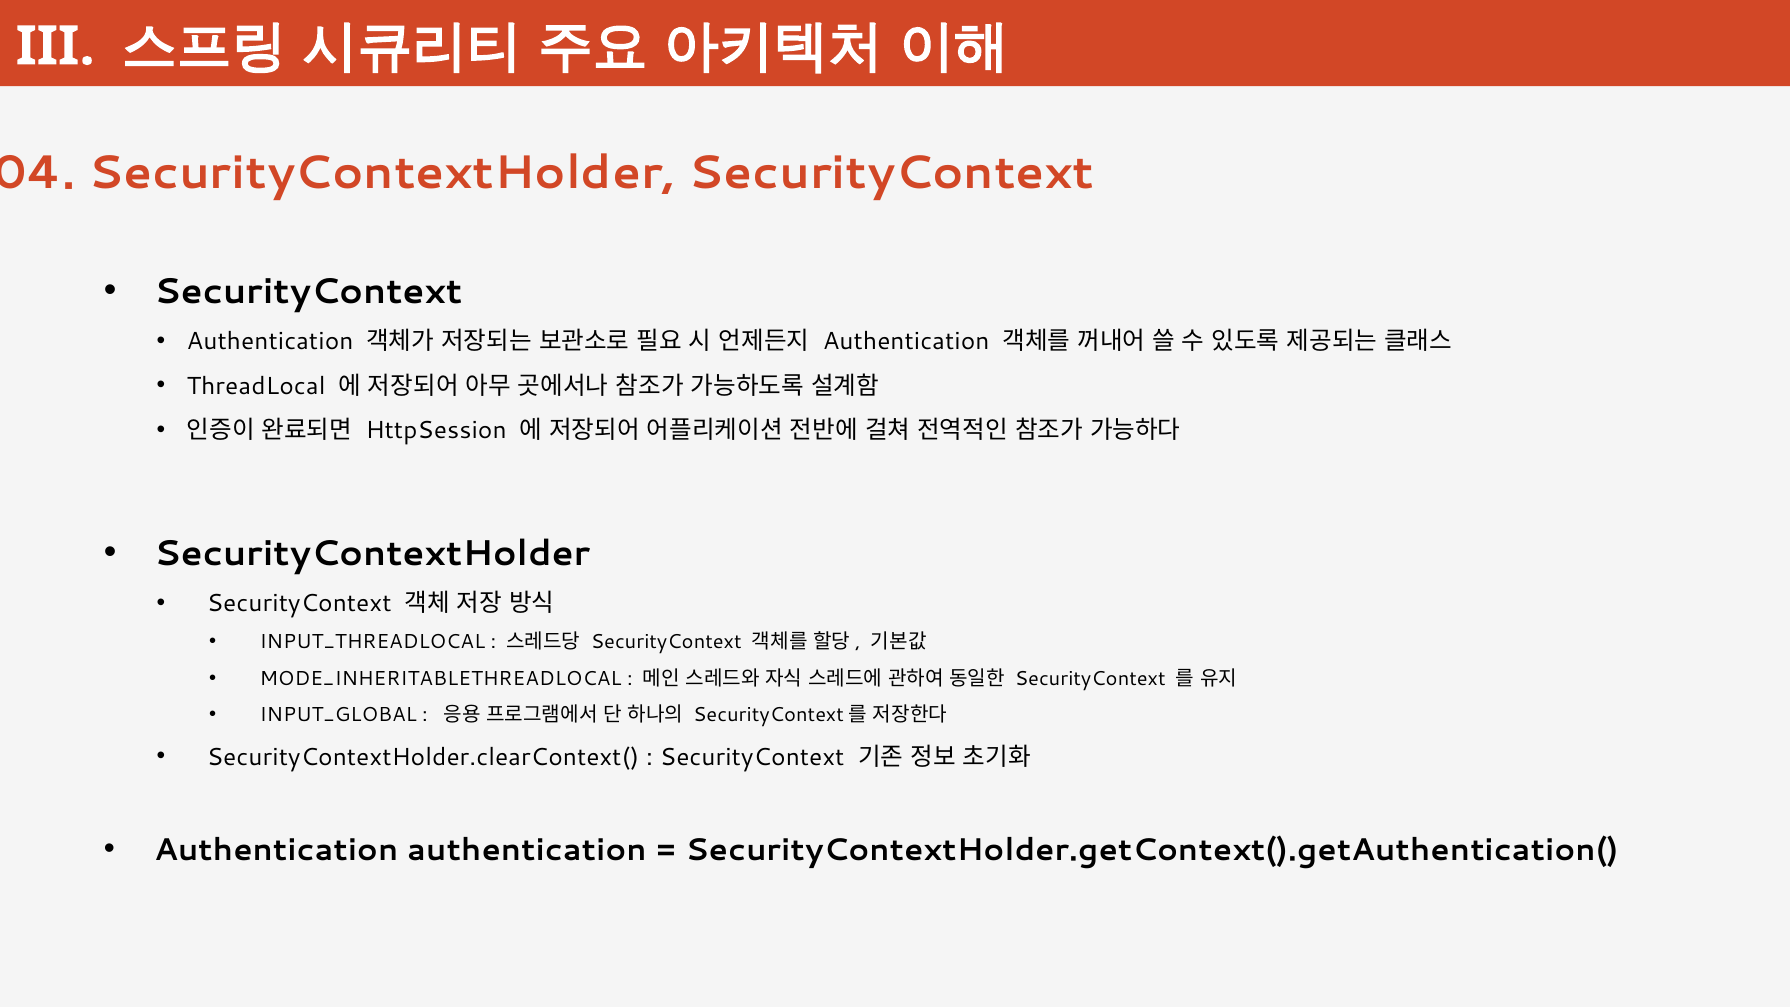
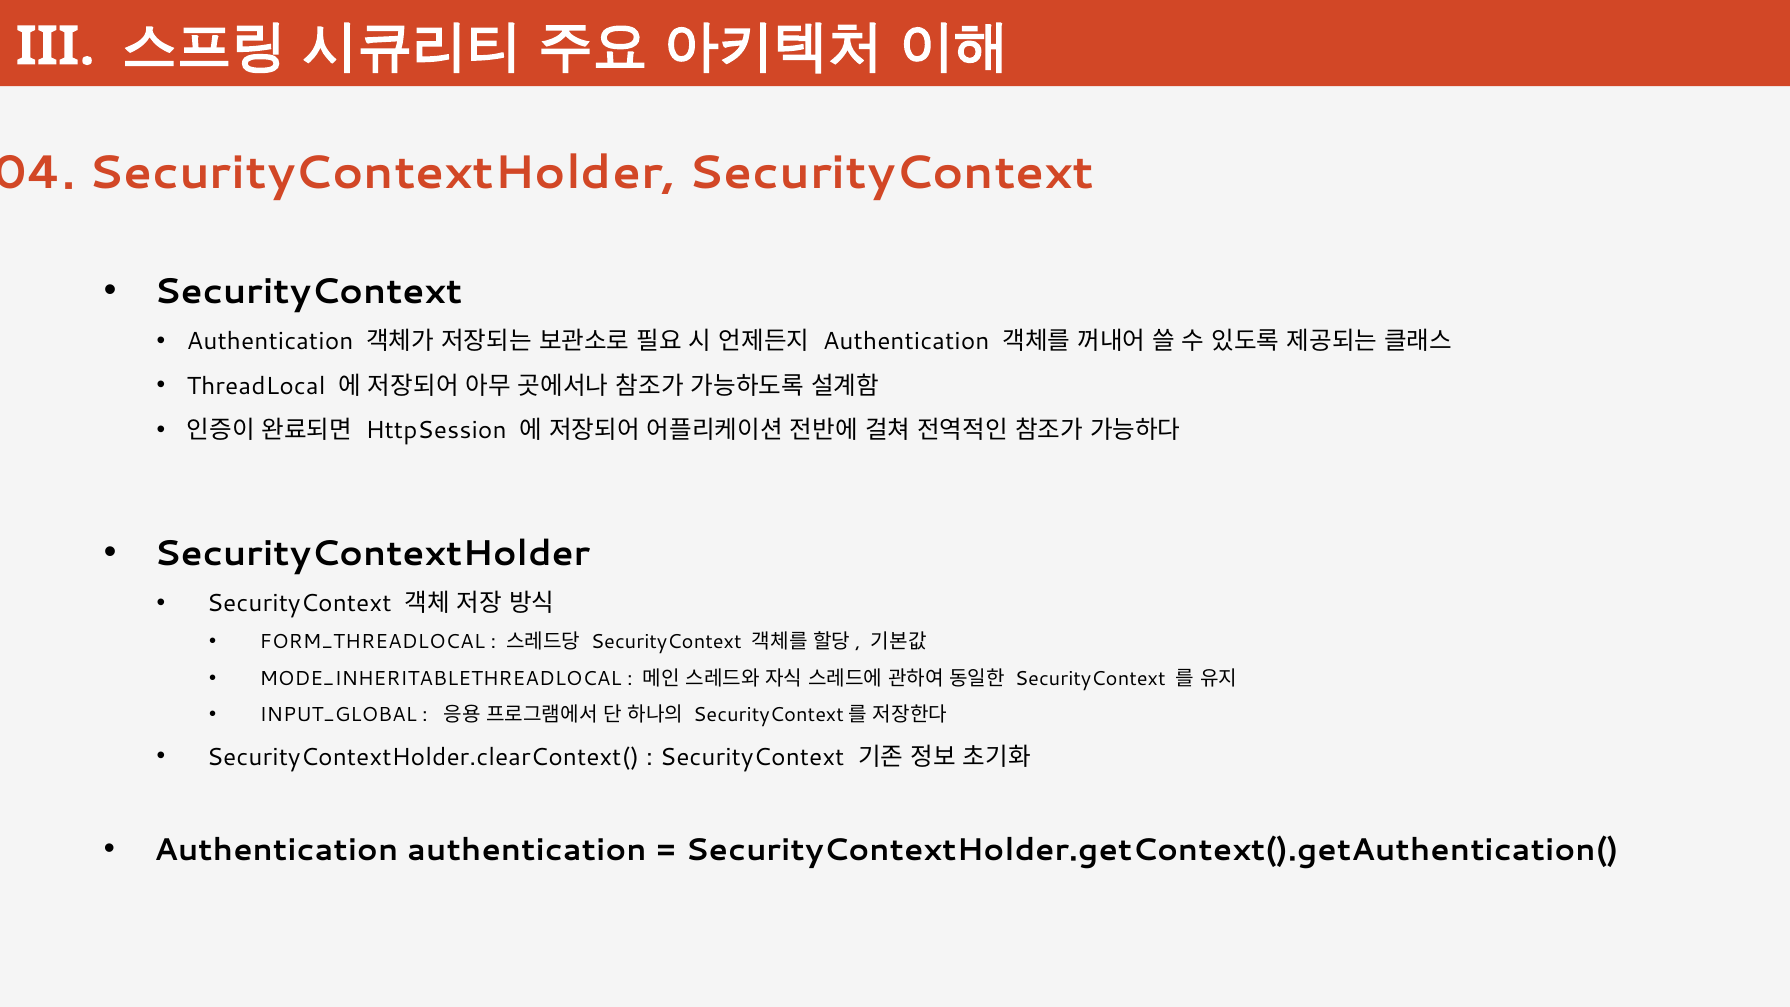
INPUT_THREADLOCAL: INPUT_THREADLOCAL -> FORM_THREADLOCAL (372, 642)
